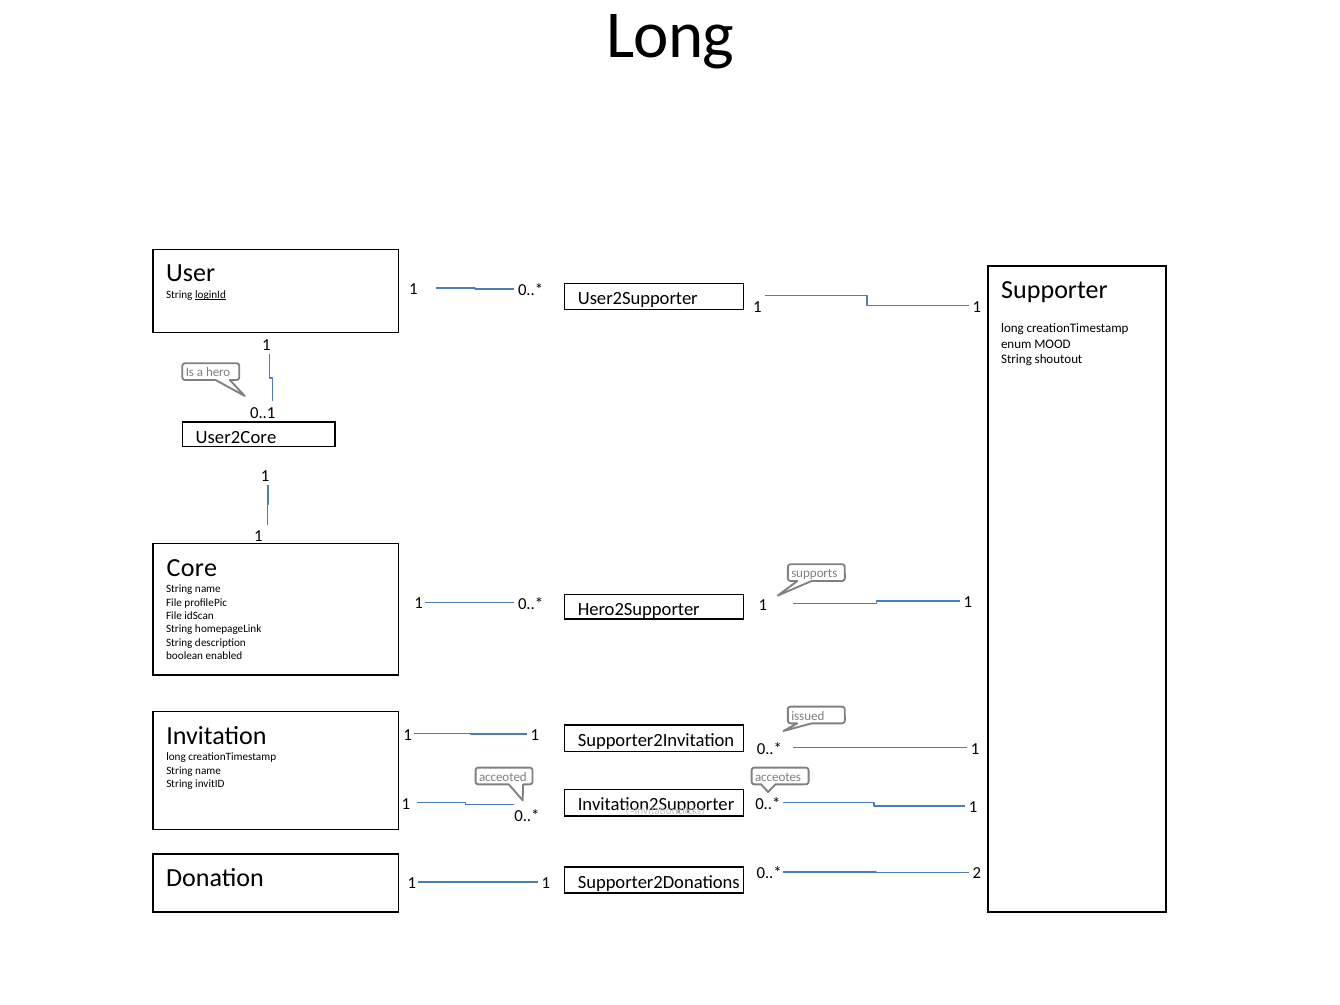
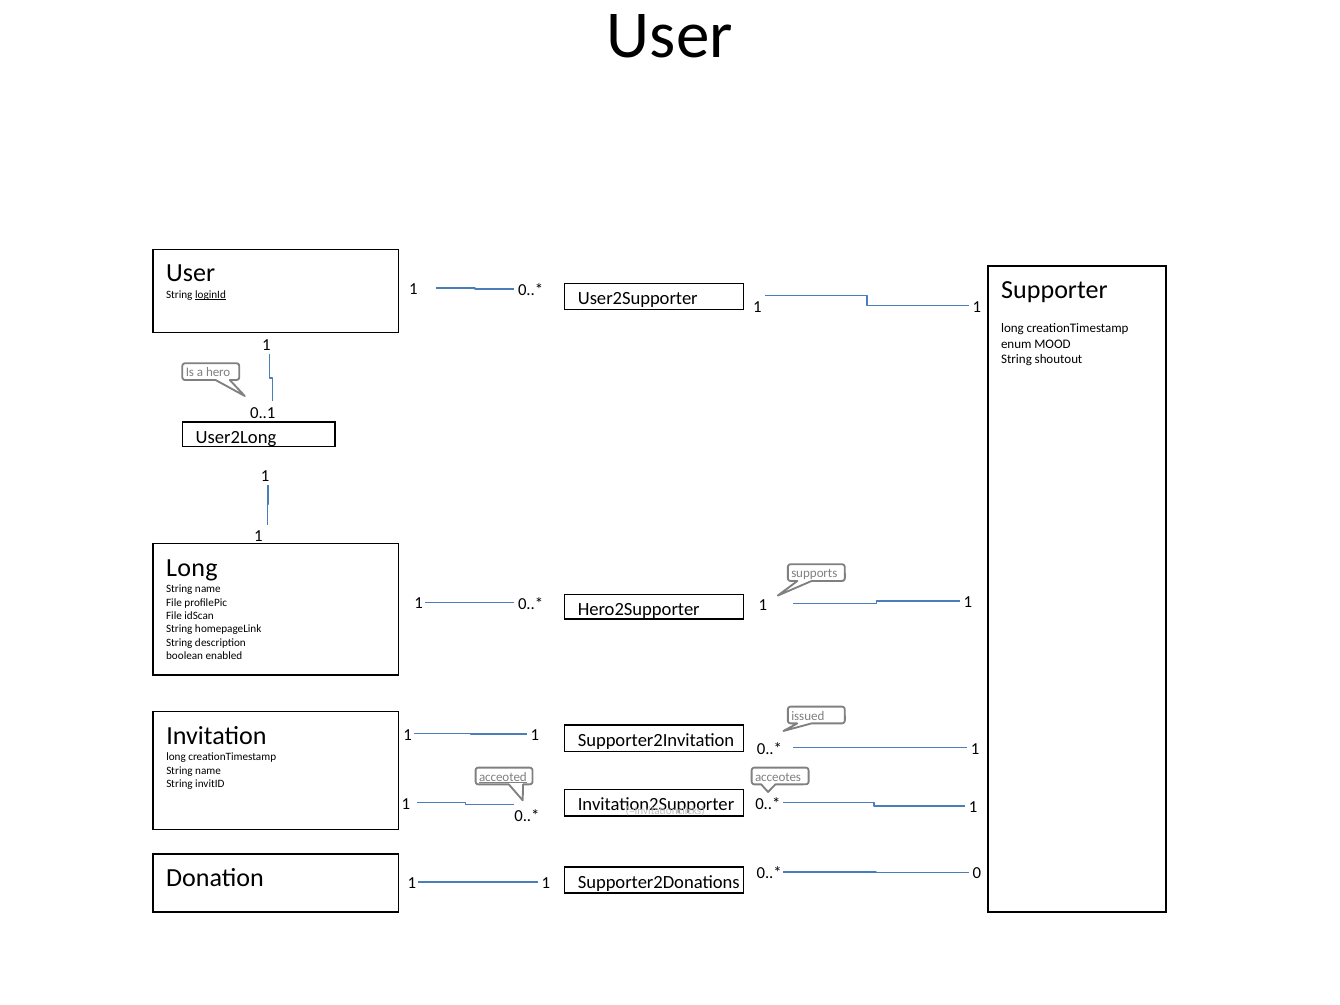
Long: Long -> User (670, 35)
User2Core: User2Core -> User2Long (236, 437)
Core: Core -> Long (192, 568)
acceoted underline: none -> present (503, 777)
2: 2 -> 0 (977, 873)
